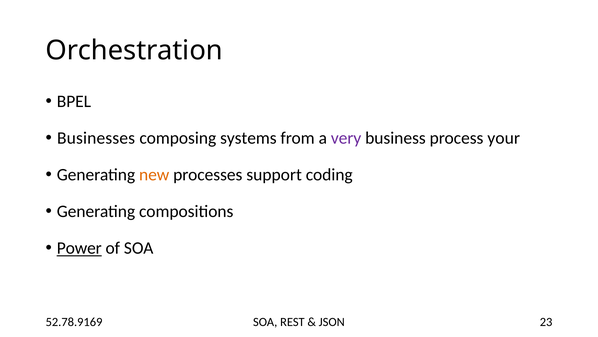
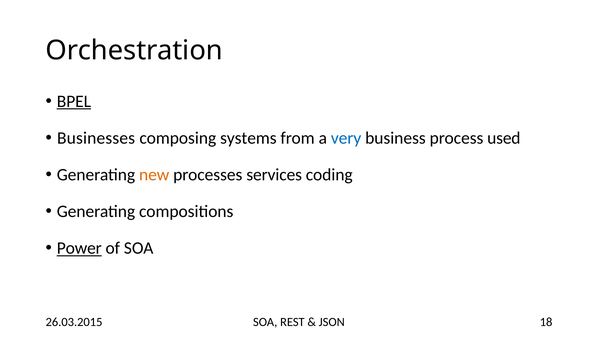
BPEL underline: none -> present (74, 101)
very colour: purple -> blue (346, 138)
your: your -> used (504, 138)
support: support -> services (274, 174)
52.78.9169: 52.78.9169 -> 26.03.2015 (74, 322)
23: 23 -> 18 (546, 321)
